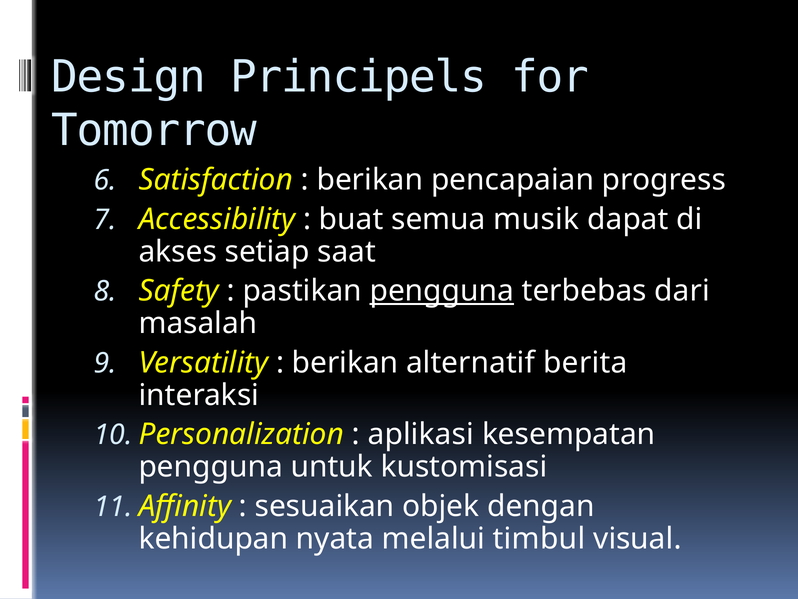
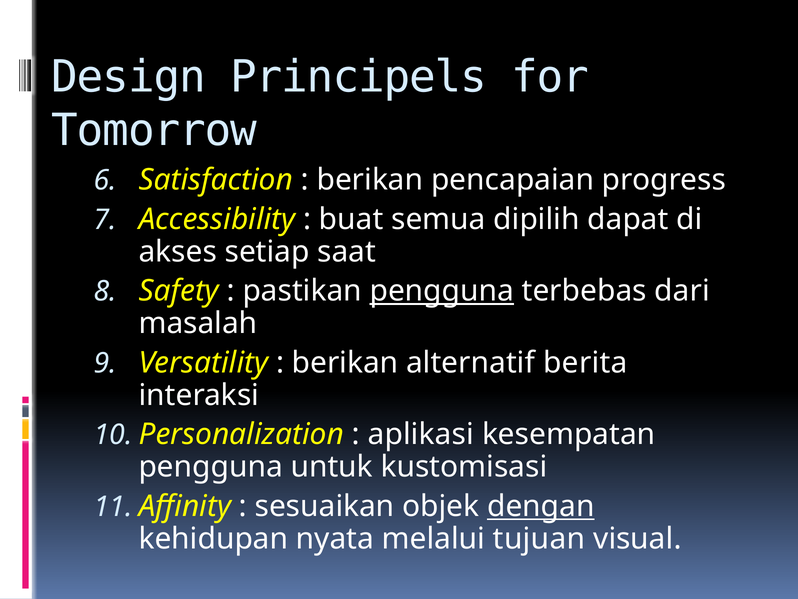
musik: musik -> dipilih (537, 219)
dengan underline: none -> present (541, 506)
timbul: timbul -> tujuan (539, 538)
